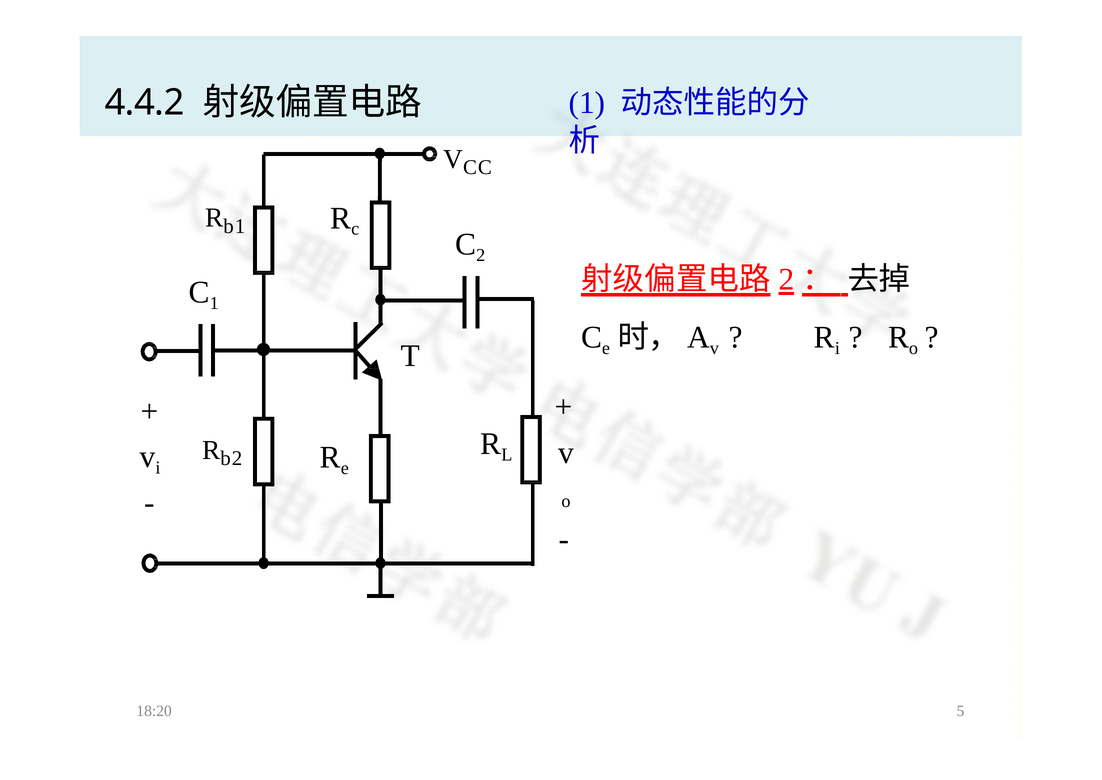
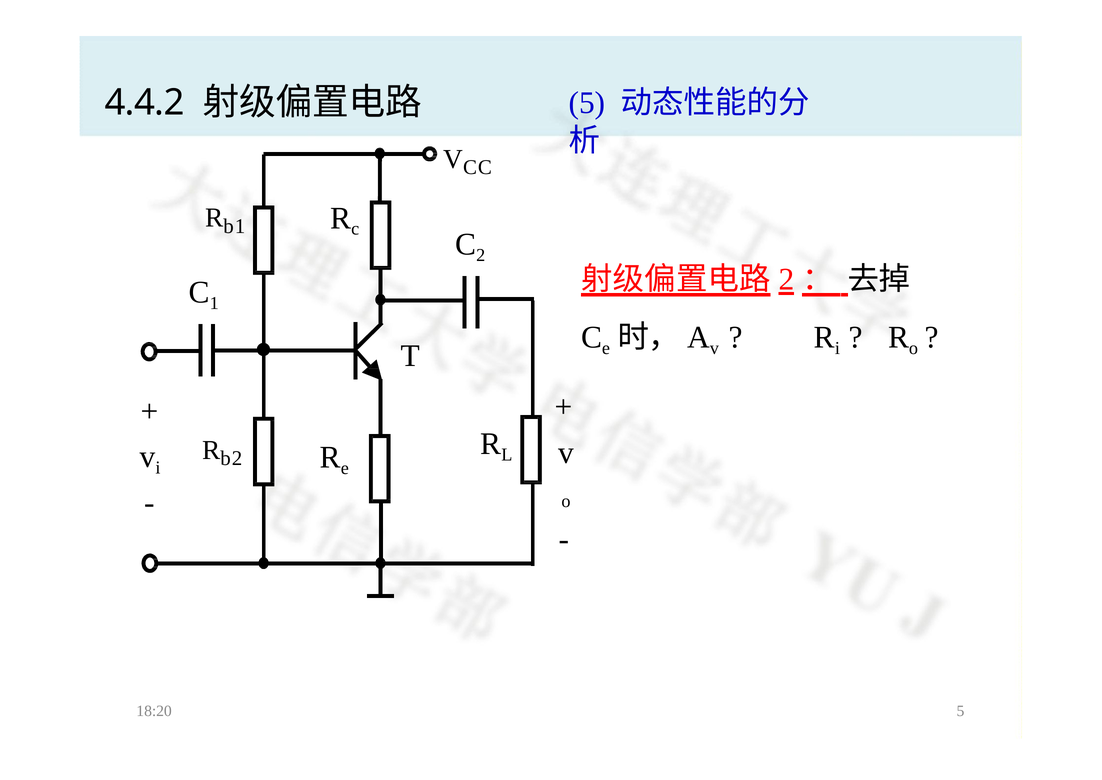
1: 1 -> 5 (587, 103)
